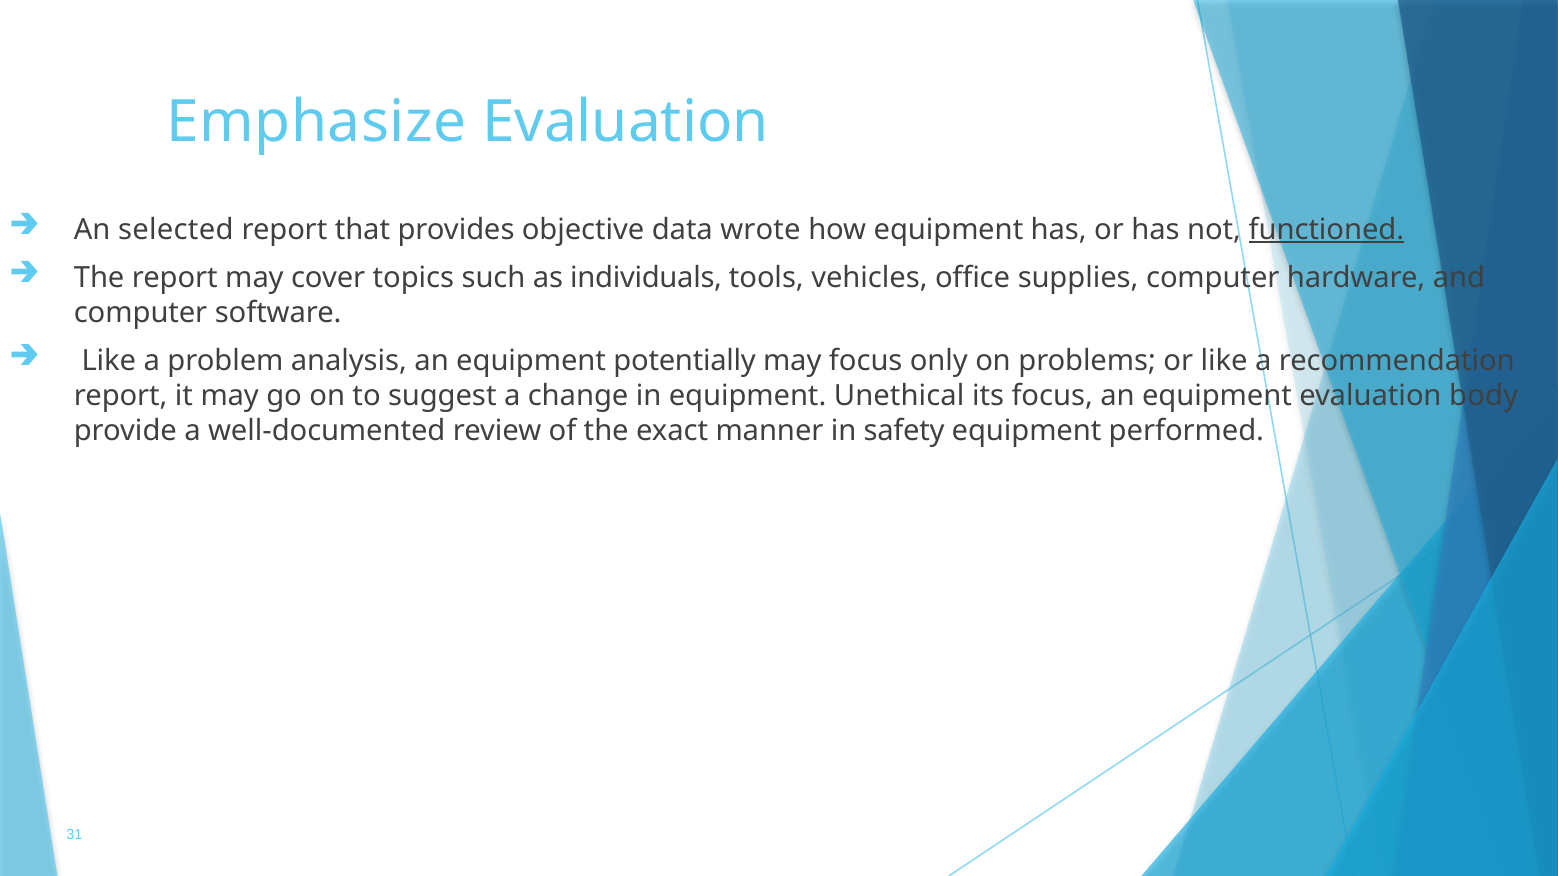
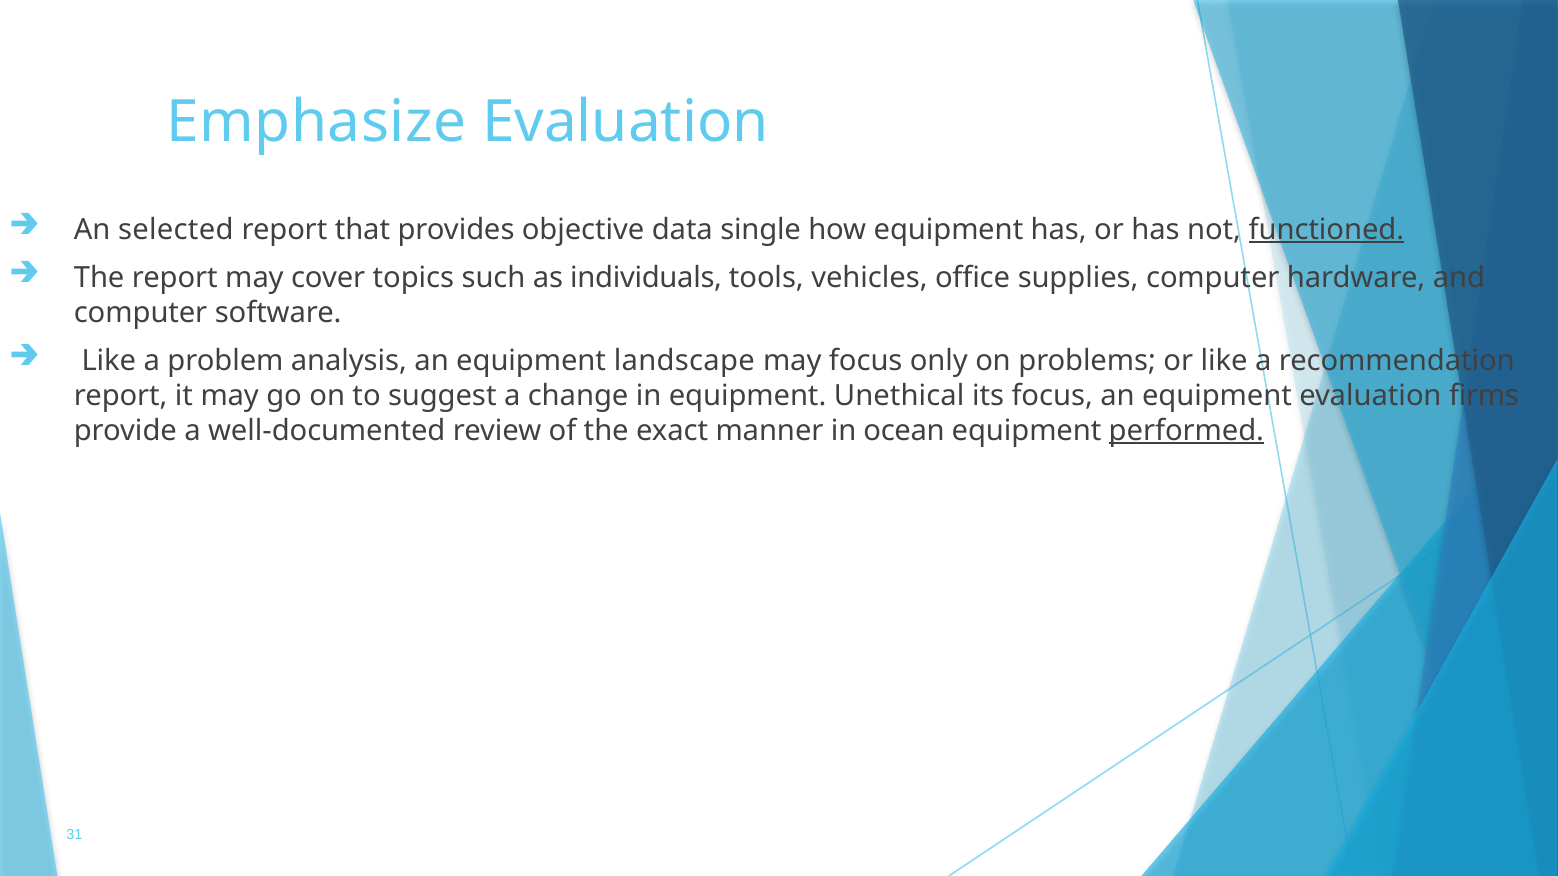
wrote: wrote -> single (761, 230)
potentially: potentially -> landscape (684, 361)
body: body -> firms (1484, 396)
safety: safety -> ocean (904, 431)
performed underline: none -> present (1186, 431)
